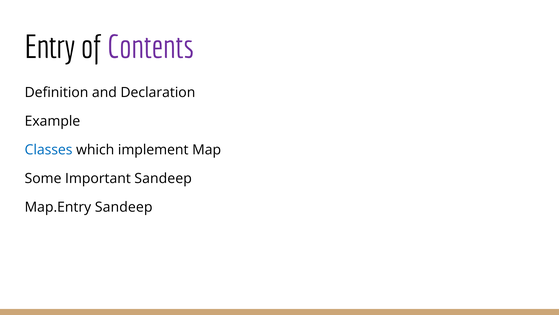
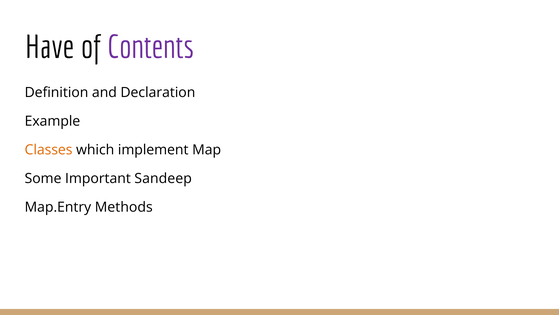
Entry: Entry -> Have (50, 47)
Classes colour: blue -> orange (49, 150)
Map.Entry Sandeep: Sandeep -> Methods (124, 207)
